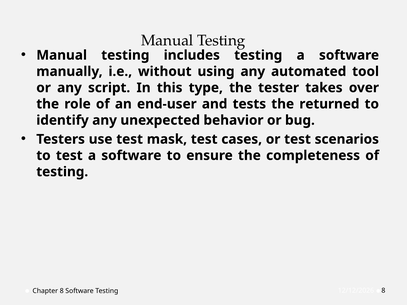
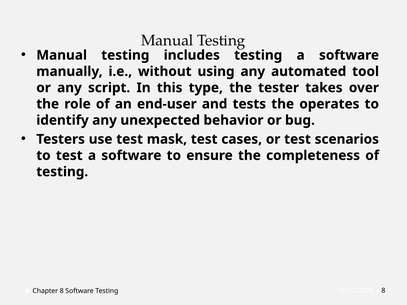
returned: returned -> operates (329, 104)
